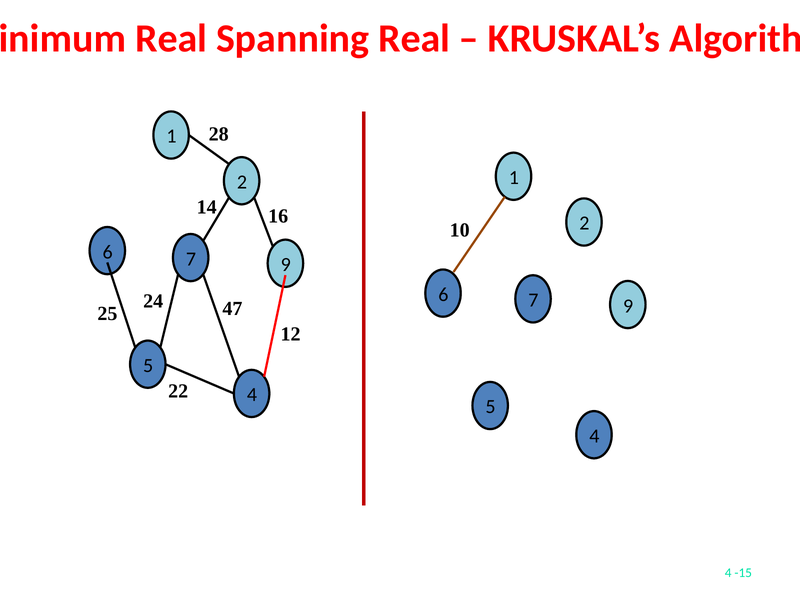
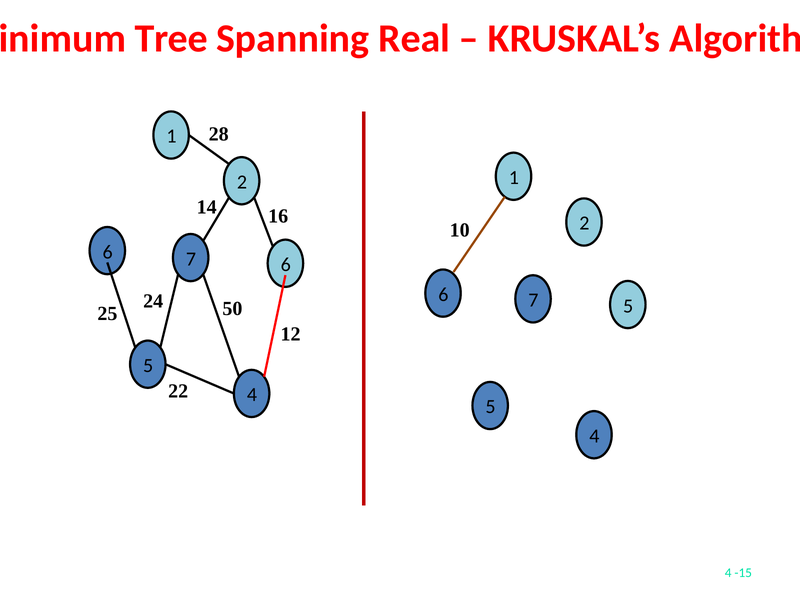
Real: Real -> Tree (171, 39)
9: 9 -> 6 (286, 265)
9: 9 -> 5 (628, 306)
47: 47 -> 50 (232, 309)
